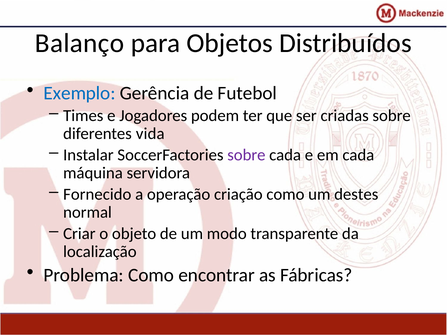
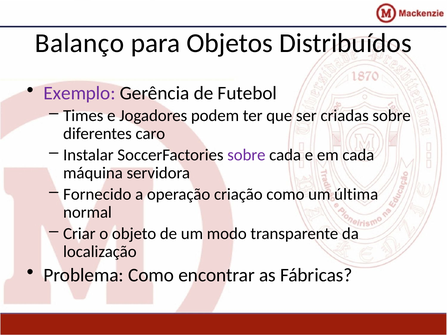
Exemplo colour: blue -> purple (80, 93)
vida: vida -> caro (150, 134)
destes: destes -> última (356, 194)
